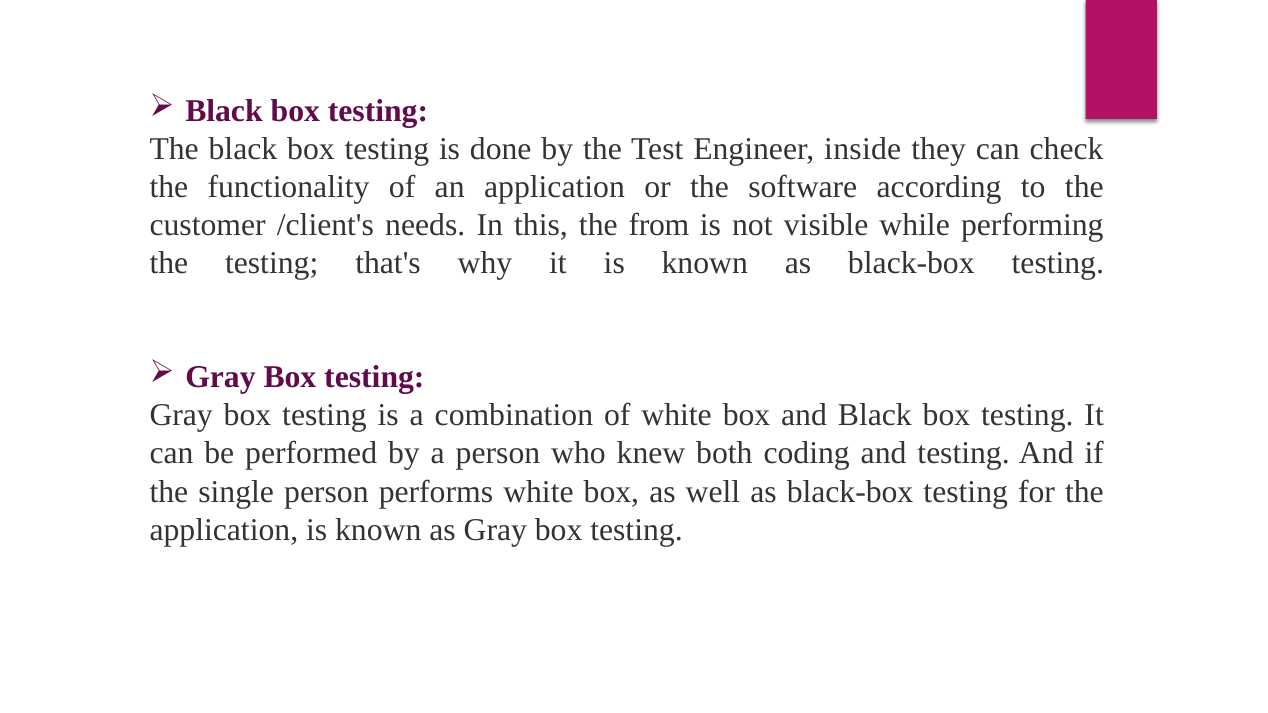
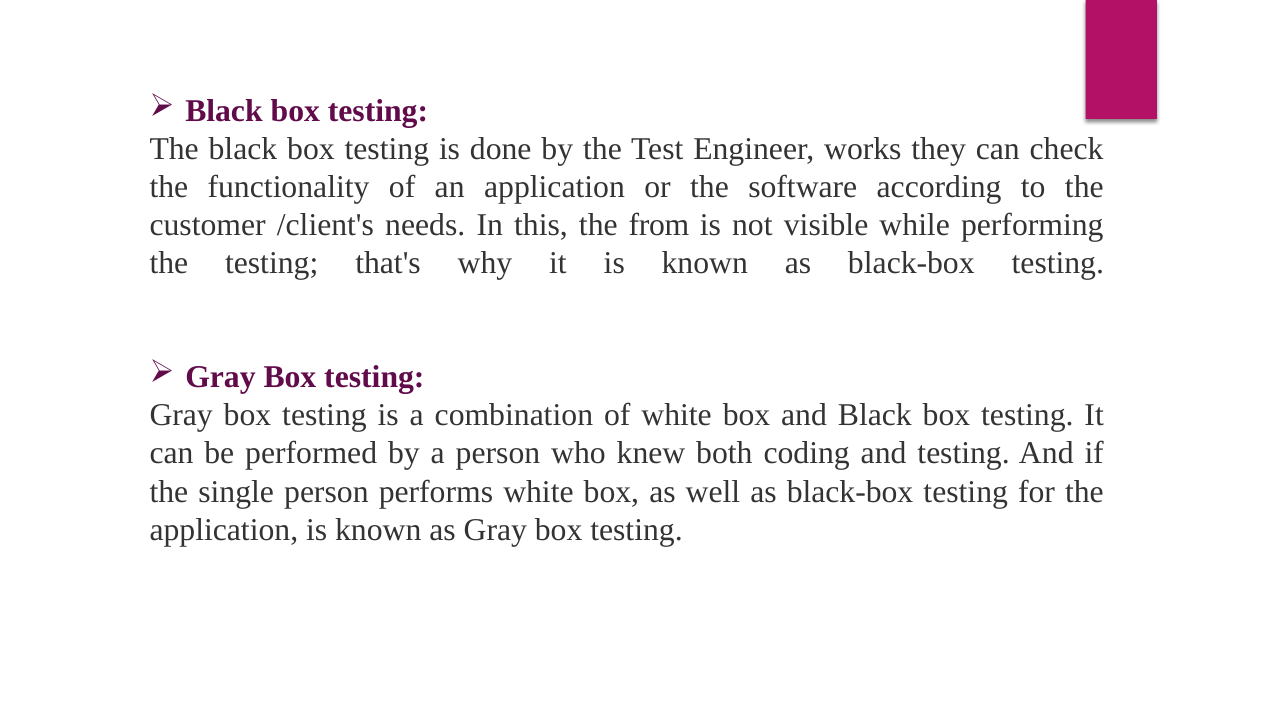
inside: inside -> works (863, 149)
